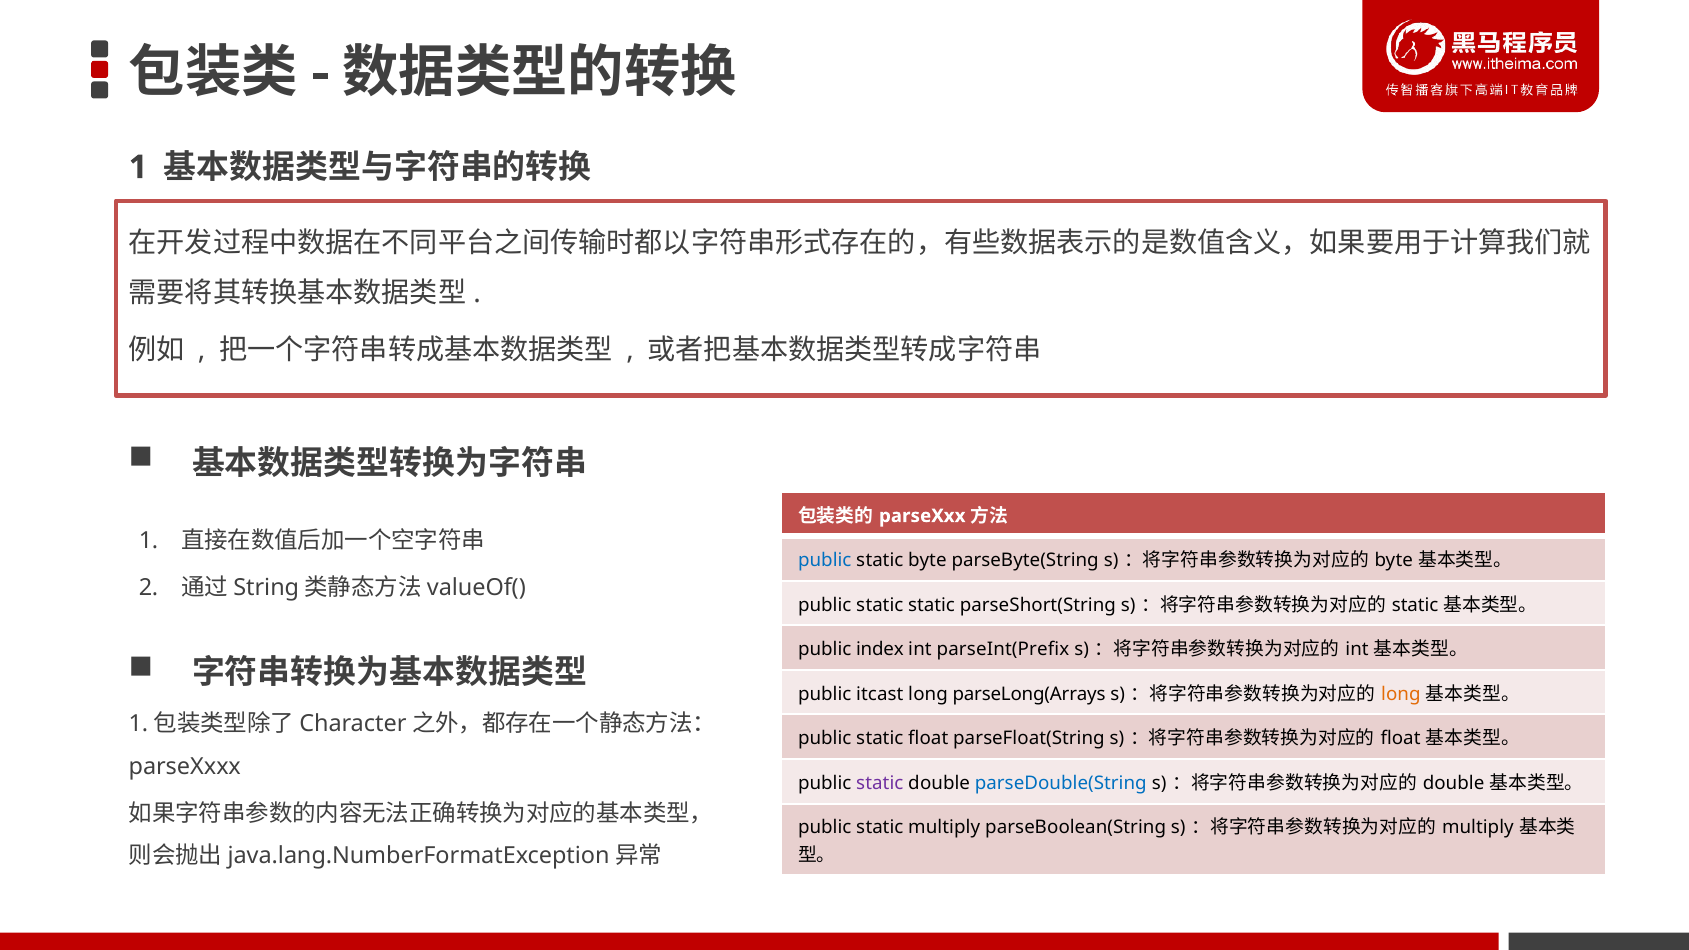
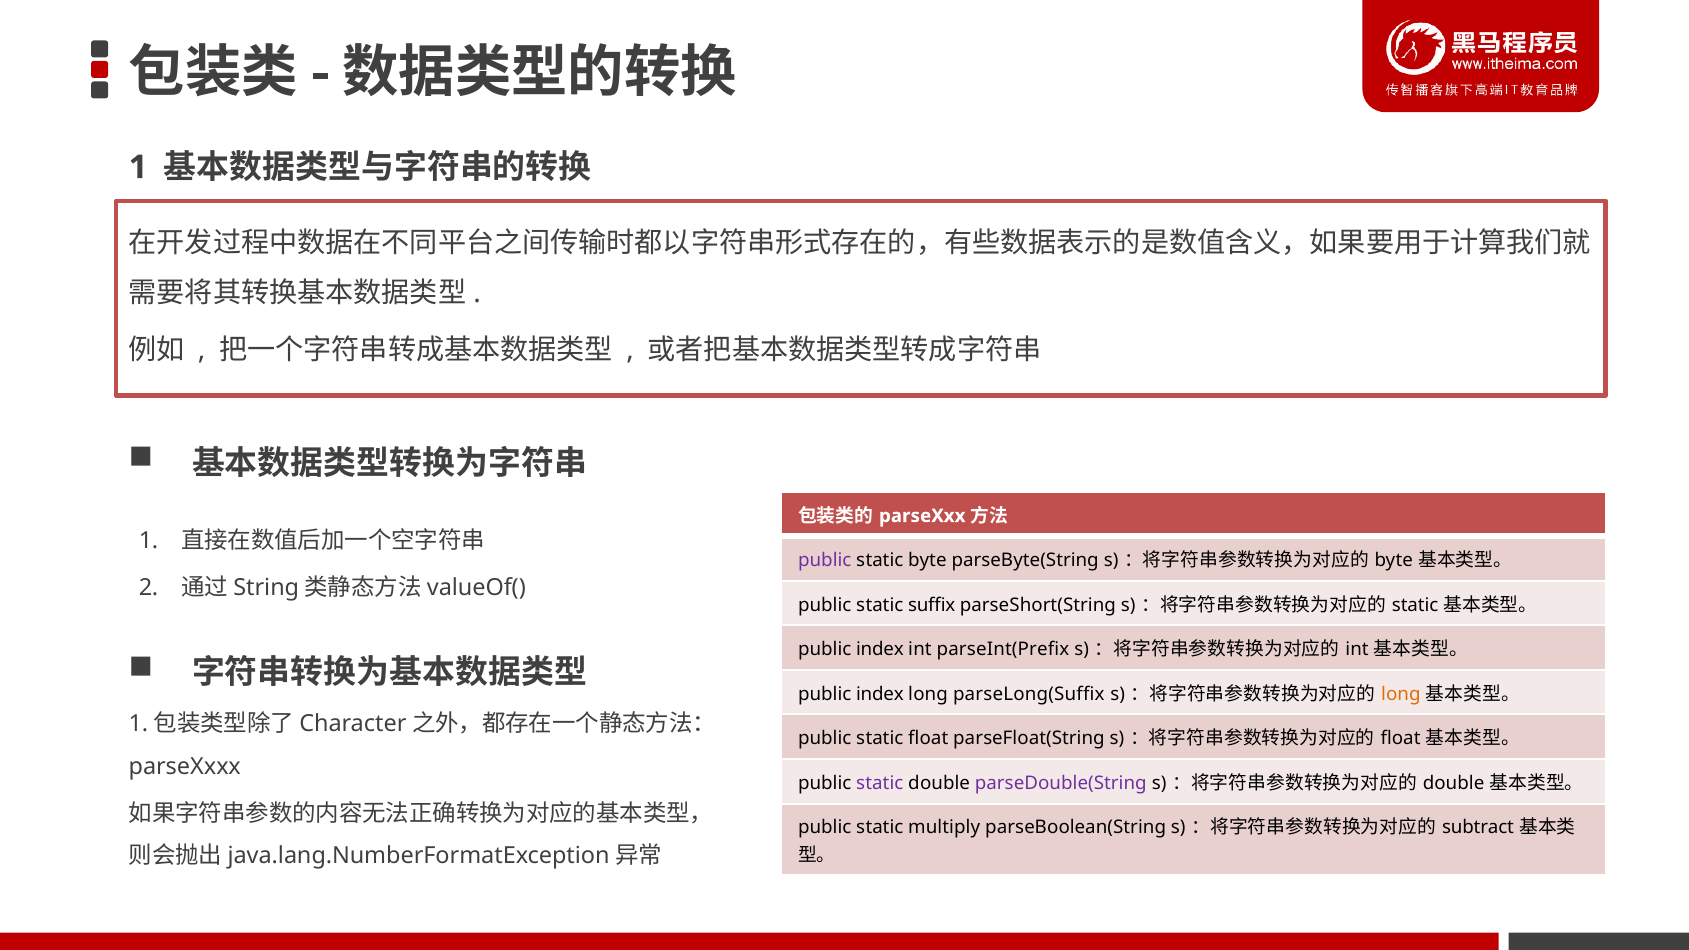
public colour: blue -> purple (825, 560)
static static: static -> suffix (932, 605)
itcast: itcast -> index (880, 694)
parseLong(Arrays: parseLong(Arrays -> parseLong(Suffix (1029, 694)
parseDouble(String colour: blue -> purple (1061, 783)
multiply: multiply -> subtract (1478, 828)
